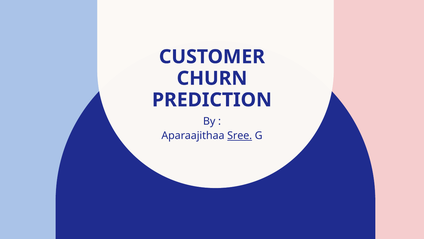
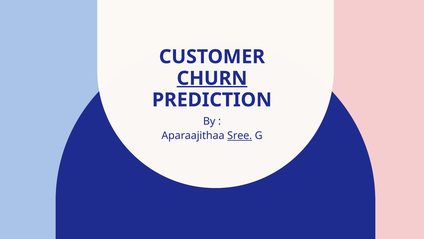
CHURN underline: none -> present (212, 78)
